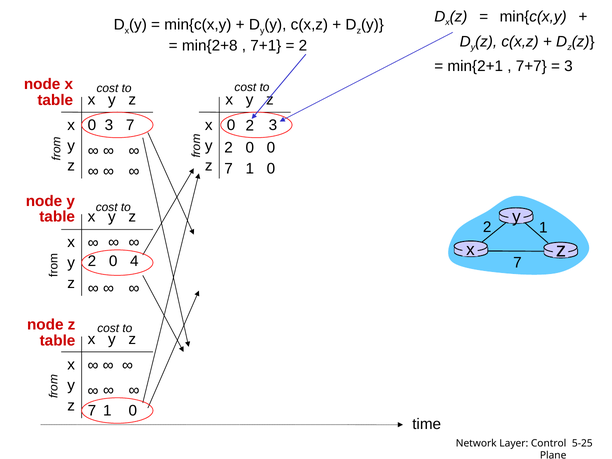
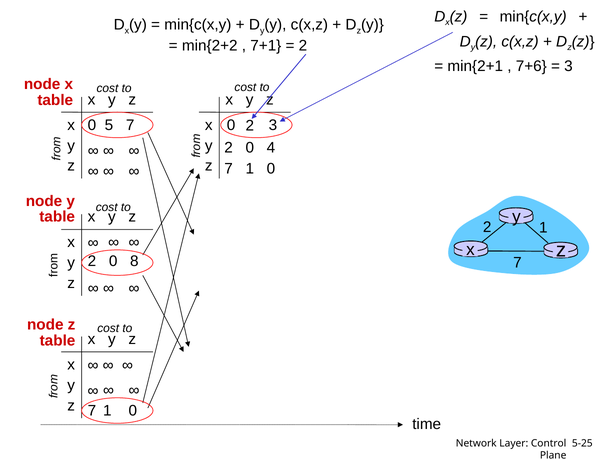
min{2+8: min{2+8 -> min{2+2 (210, 46)
7+7: 7+7 -> 7+6 (531, 66)
0 3: 3 -> 5 (109, 125)
0 0: 0 -> 4 (271, 148)
4: 4 -> 8 (134, 261)
